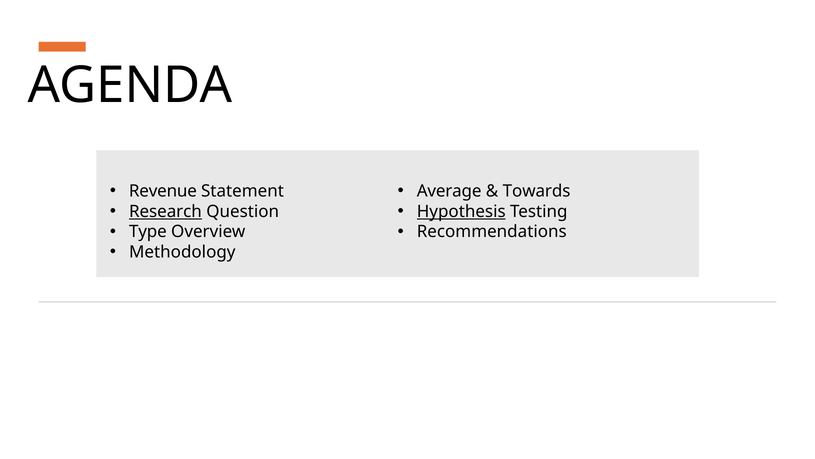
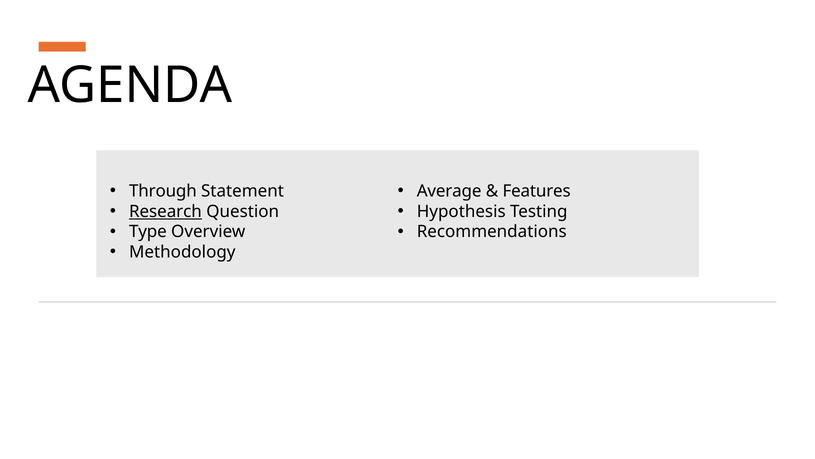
Revenue: Revenue -> Through (163, 191)
Towards: Towards -> Features (537, 191)
Hypothesis underline: present -> none (461, 211)
